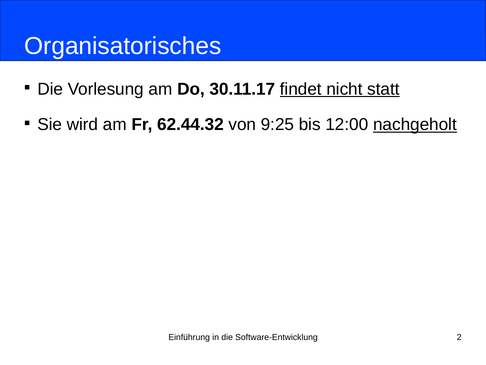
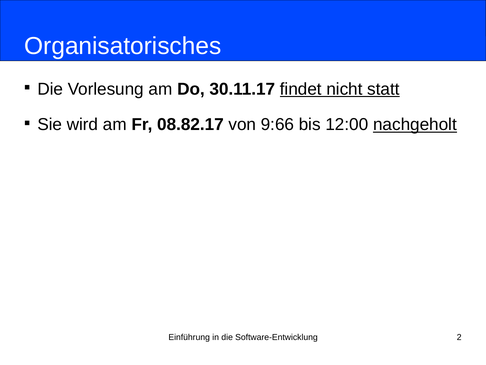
62.44.32: 62.44.32 -> 08.82.17 (190, 124)
9:25: 9:25 -> 9:66 (277, 124)
